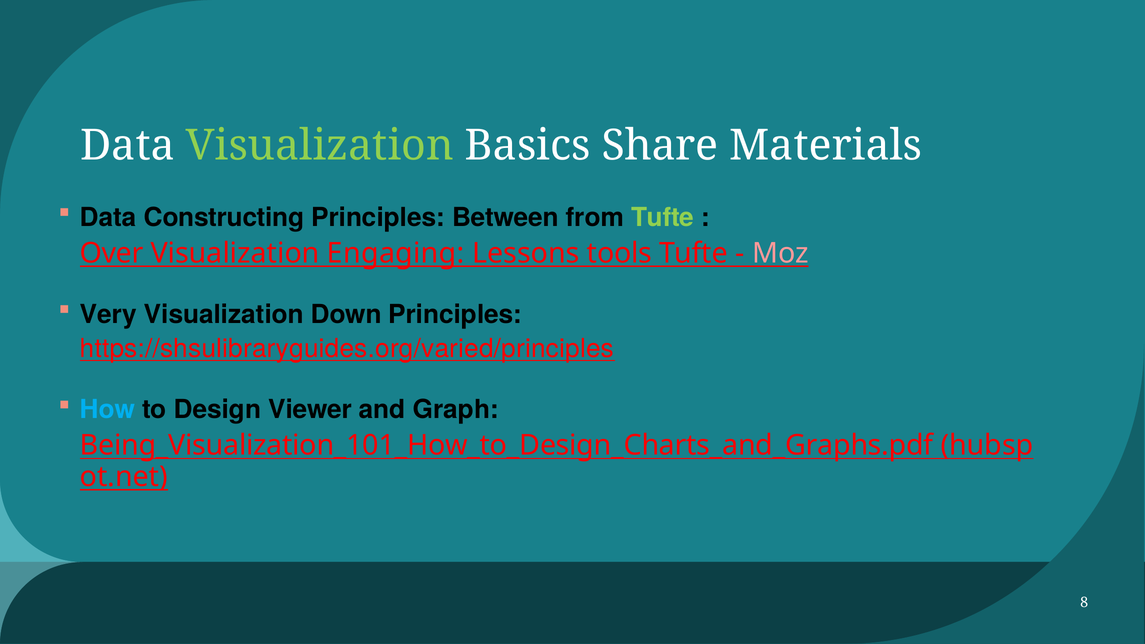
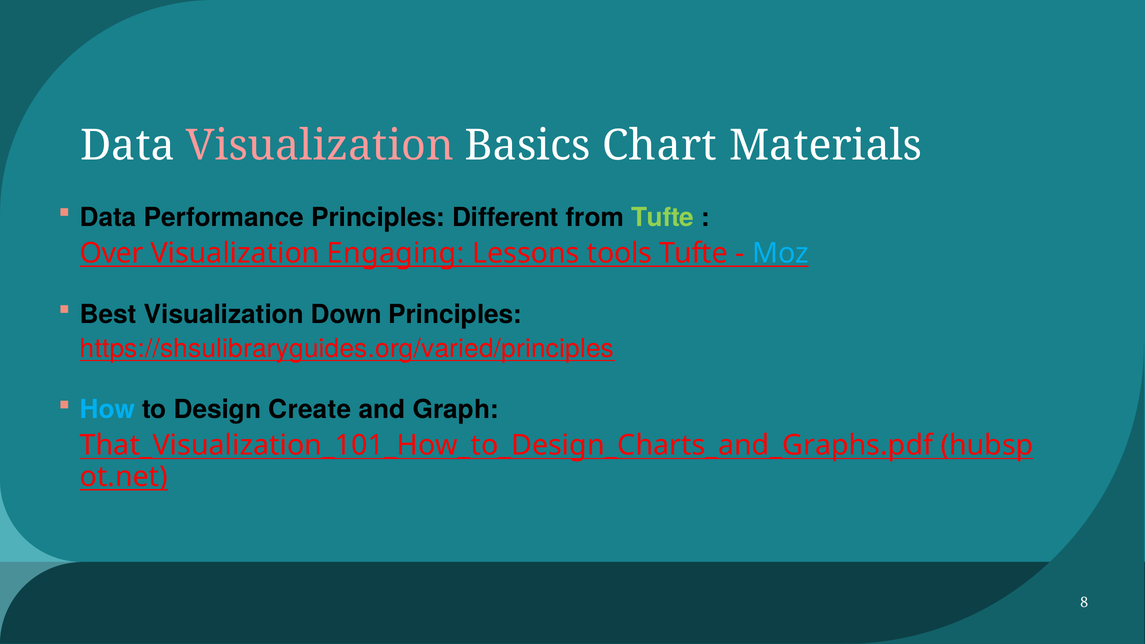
Visualization colour: light green -> pink (320, 146)
Share: Share -> Chart (660, 146)
Constructing: Constructing -> Performance (224, 218)
Between: Between -> Different (505, 218)
Moz colour: pink -> light blue (780, 253)
Very: Very -> Best (108, 314)
Viewer: Viewer -> Create (310, 410)
Being_Visualization_101_How_to_Design_Charts_and_Graphs.pdf: Being_Visualization_101_How_to_Design_Charts_and_Graphs.pdf -> That_Visualization_101_How_to_Design_Charts_and_Graphs.pdf (506, 445)
